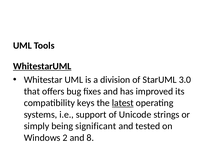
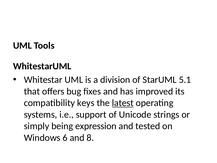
WhitestarUML underline: present -> none (42, 66)
3.0: 3.0 -> 5.1 (185, 80)
significant: significant -> expression (96, 126)
2: 2 -> 6 (65, 138)
